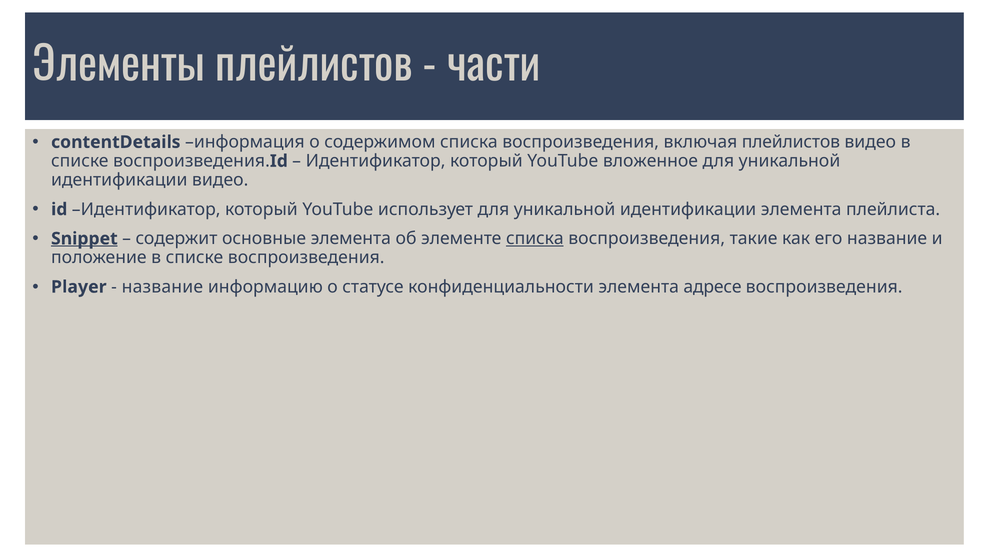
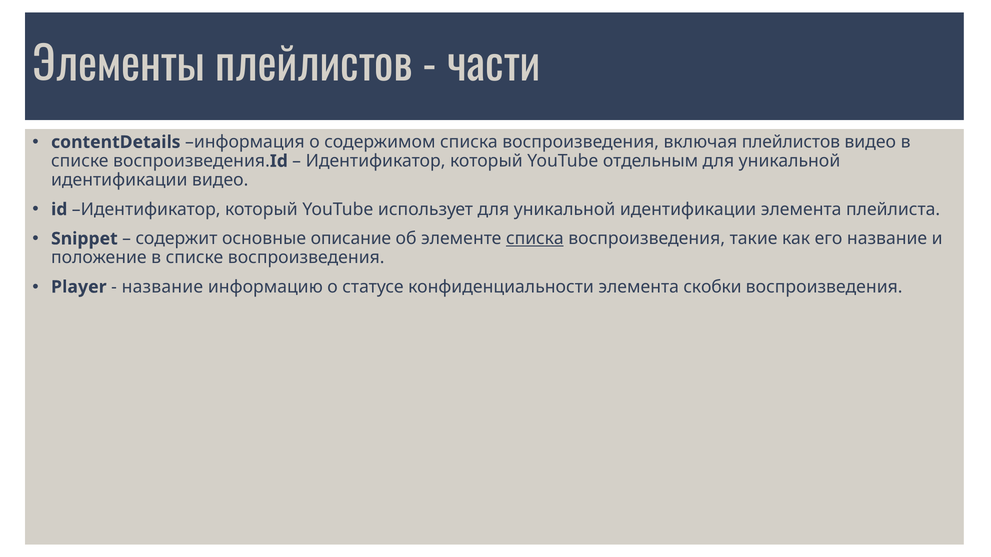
вложенное: вложенное -> отдельным (651, 161)
Snippet underline: present -> none (84, 239)
основные элемента: элемента -> описание (351, 239)
адресе: адресе -> скобки (712, 287)
